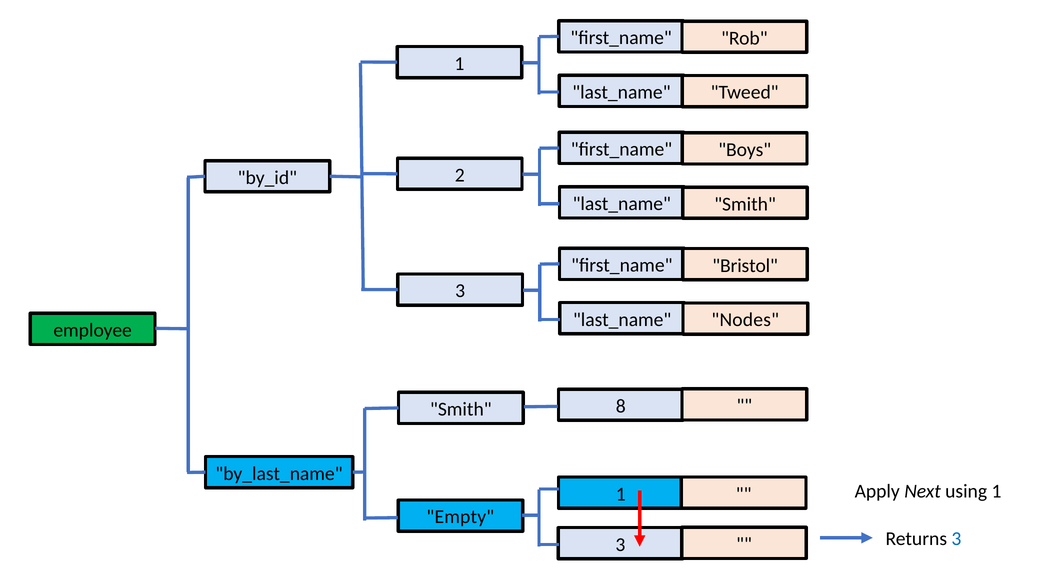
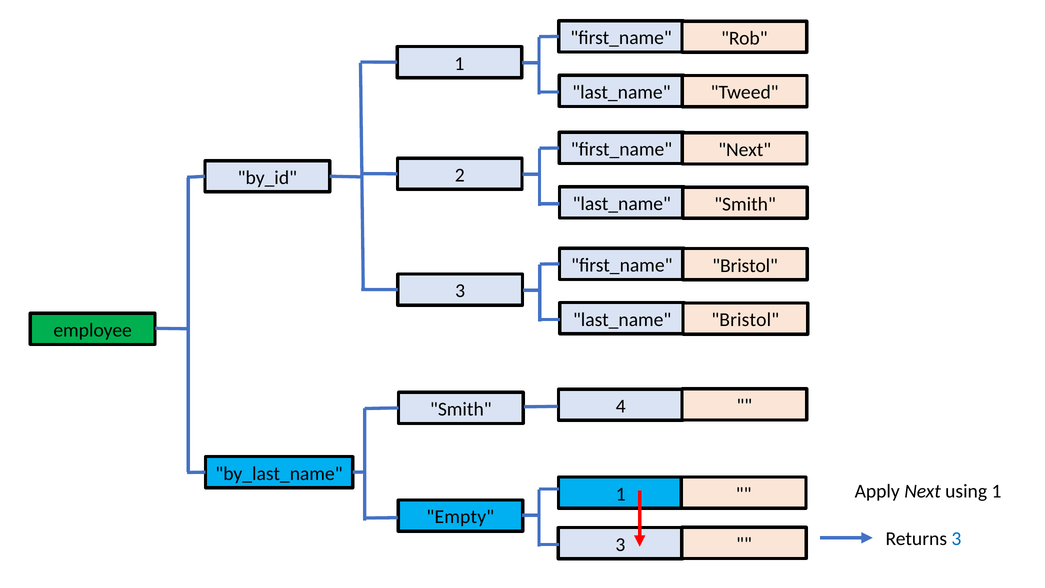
first_name Boys: Boys -> Next (745, 150)
last_name Nodes: Nodes -> Bristol (745, 320)
8: 8 -> 4 (621, 406)
